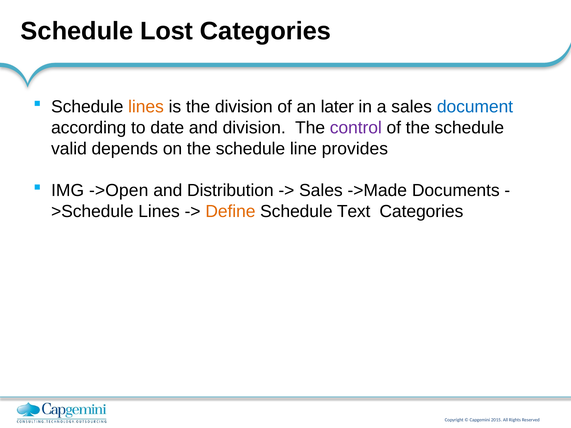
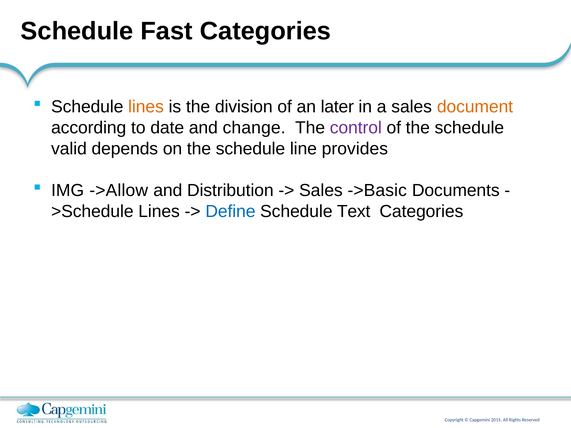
Lost: Lost -> Fast (167, 31)
document colour: blue -> orange (475, 107)
and division: division -> change (254, 128)
->Open: ->Open -> ->Allow (119, 191)
->Made: ->Made -> ->Basic (377, 191)
Define colour: orange -> blue (230, 211)
